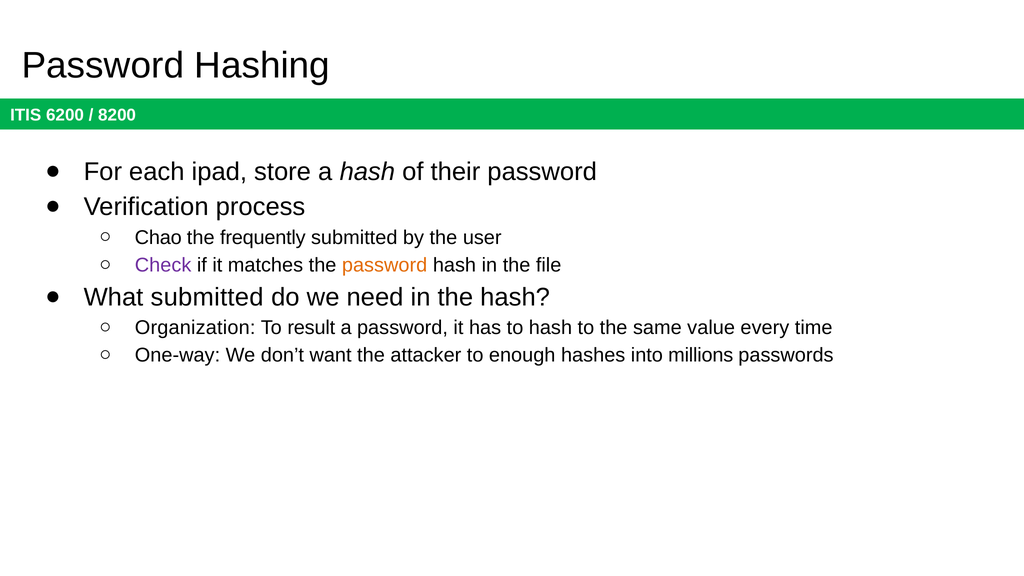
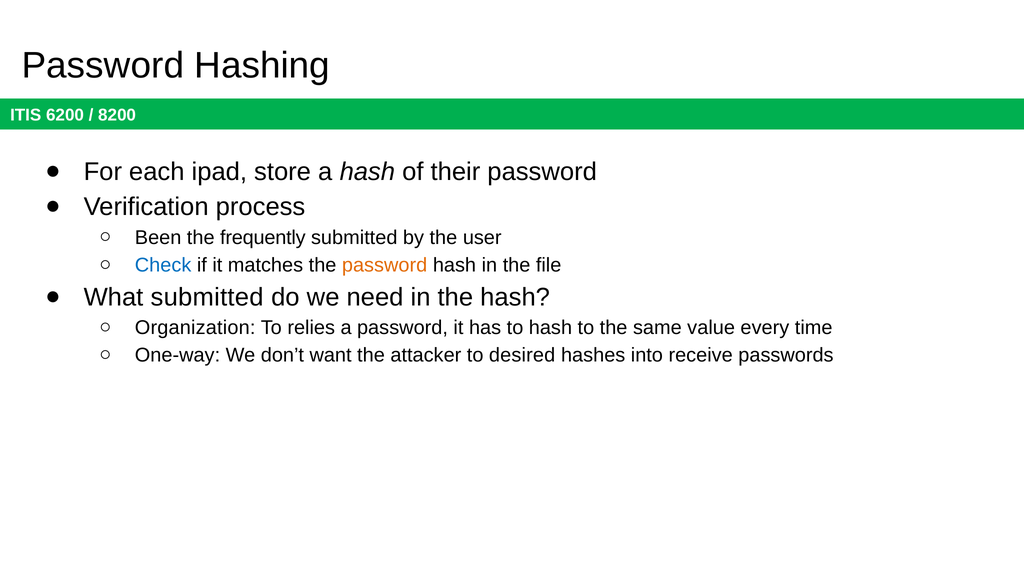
Chao: Chao -> Been (158, 237)
Check colour: purple -> blue (163, 265)
result: result -> relies (311, 328)
enough: enough -> desired (522, 355)
millions: millions -> receive (701, 355)
